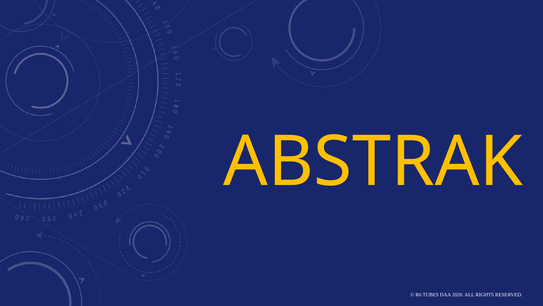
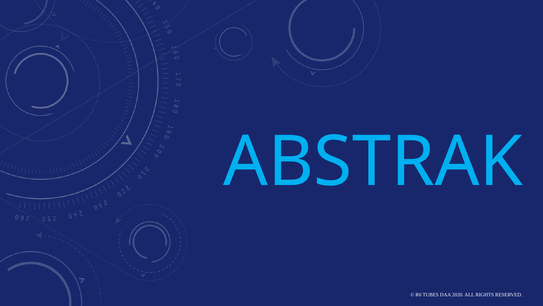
ABSTRAK colour: yellow -> light blue (373, 162)
